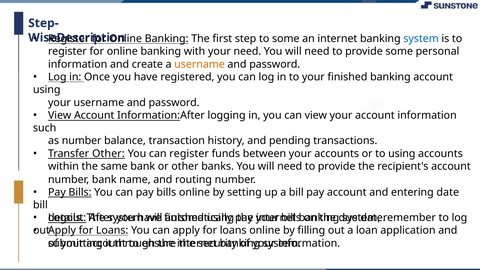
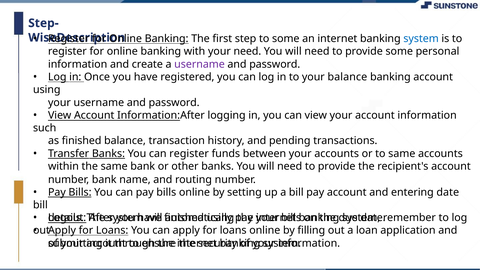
username colour: orange -> purple (199, 64)
your finished: finished -> balance (347, 77)
as number: number -> finished (82, 141)
Transfer Other: Other -> Banks (108, 154)
to using: using -> same (402, 154)
